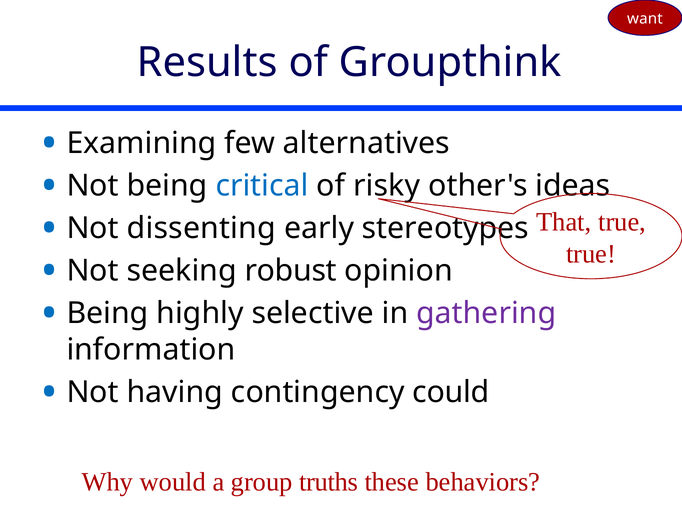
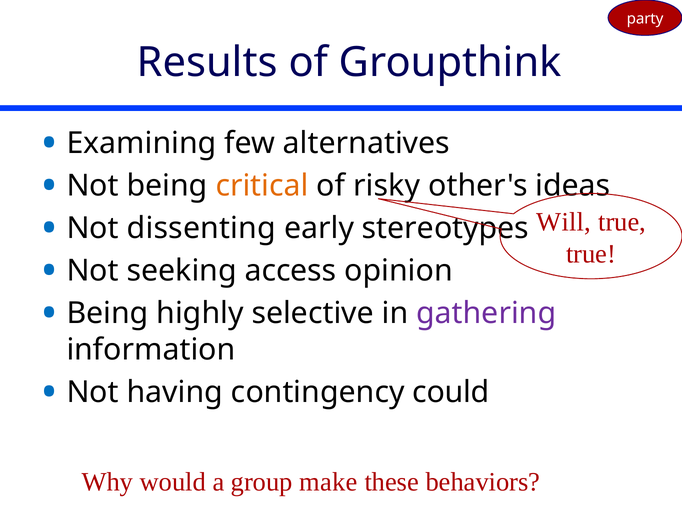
want: want -> party (645, 19)
critical colour: blue -> orange (262, 186)
That: That -> Will (564, 222)
robust: robust -> access (291, 270)
truths: truths -> make (329, 481)
